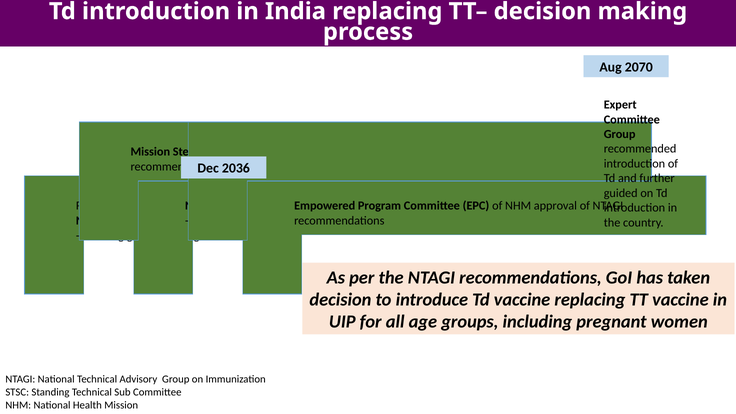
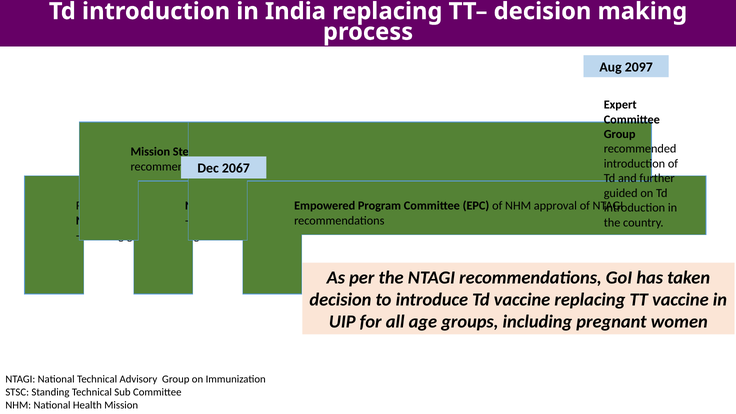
2070: 2070 -> 2097 (639, 67)
2036: 2036 -> 2067 (236, 168)
